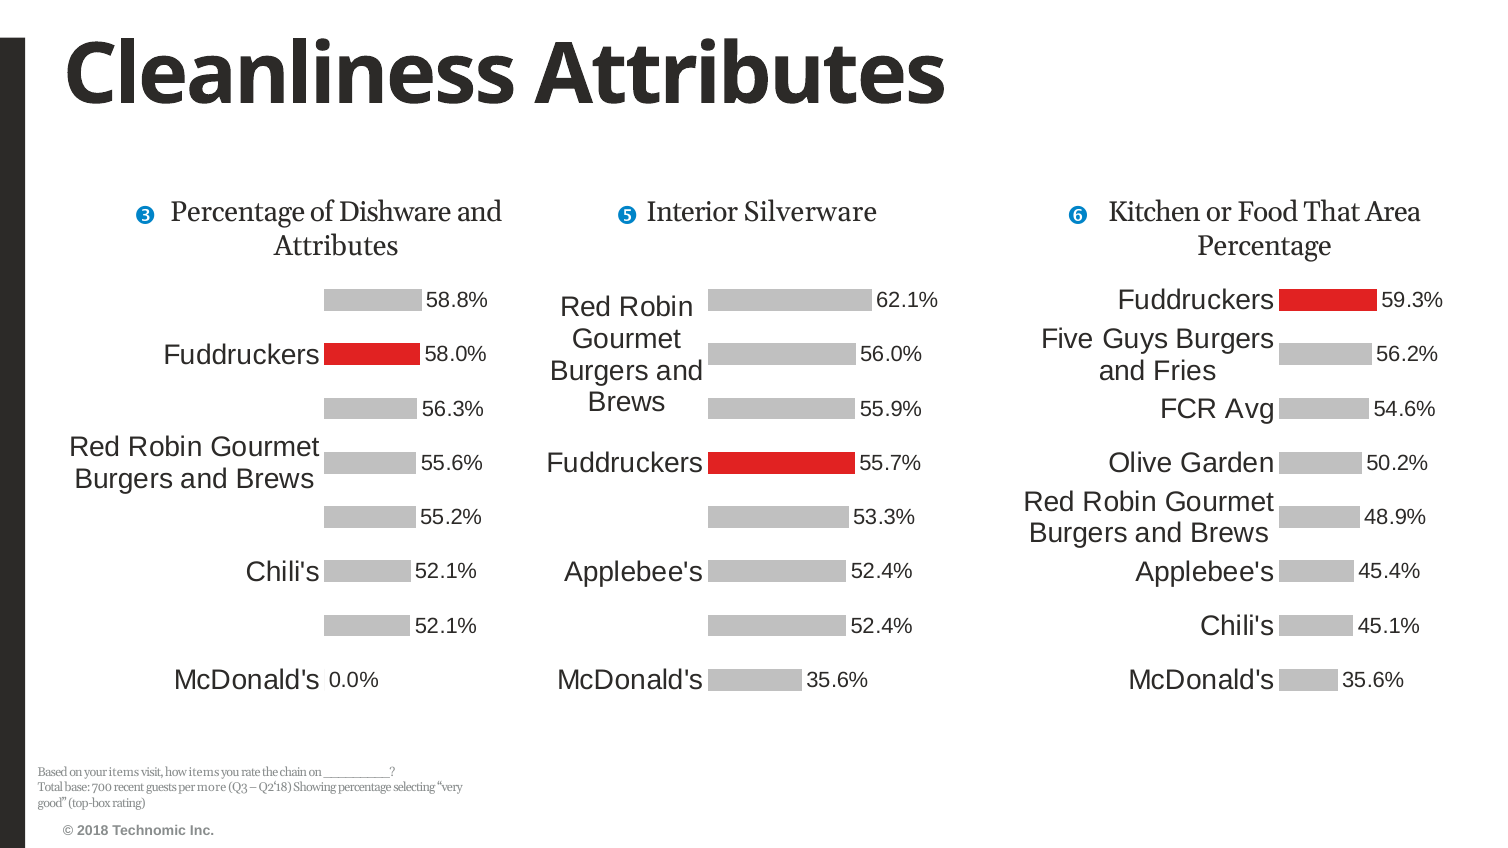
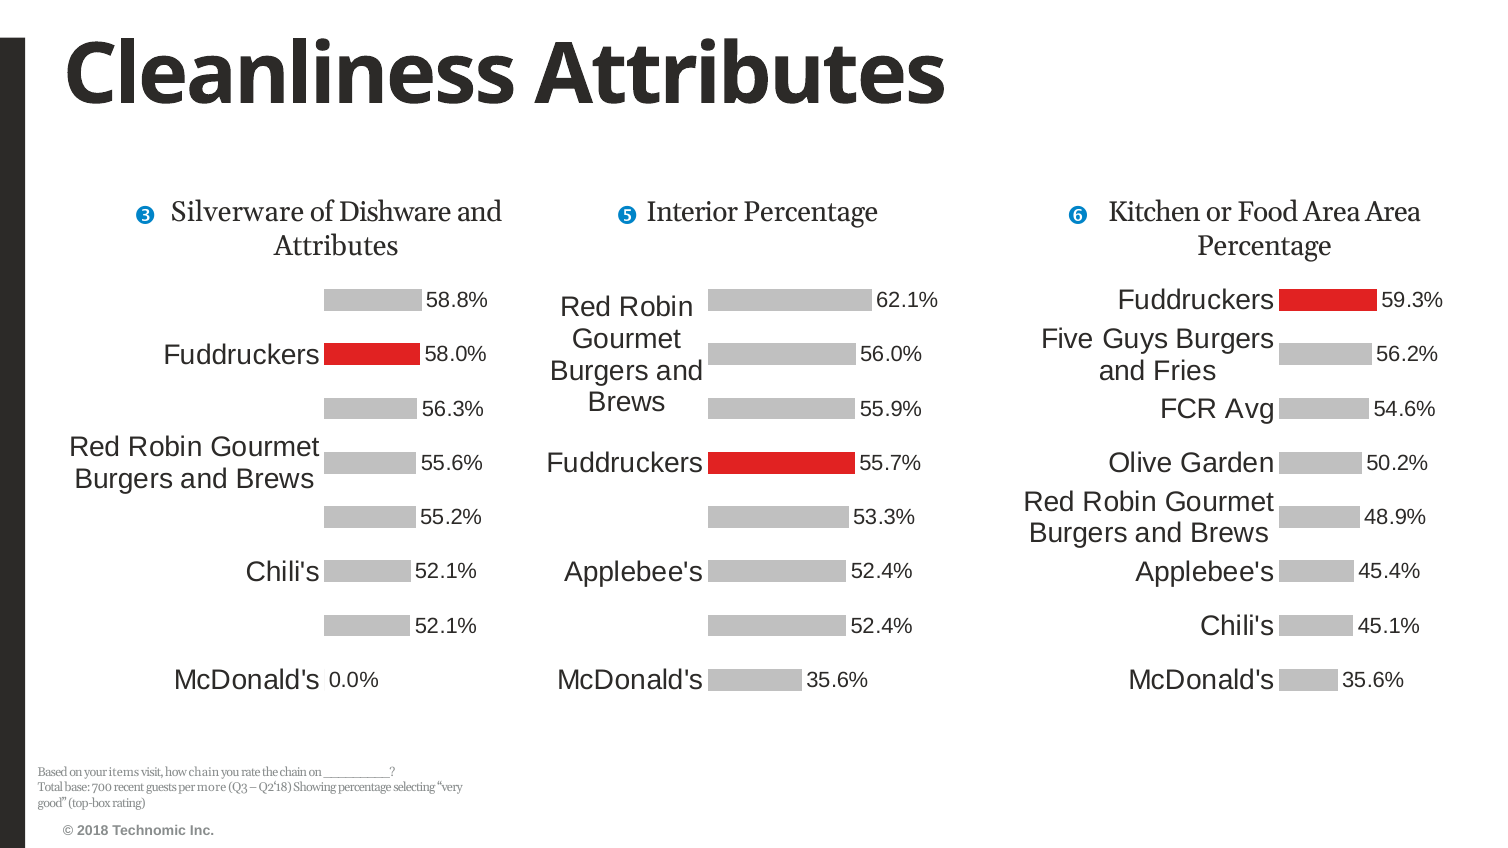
Percentage: Percentage -> Silverware (238, 212)
Interior Silverware: Silverware -> Percentage (811, 212)
Food That: That -> Area (1332, 212)
how items: items -> chain (204, 773)
